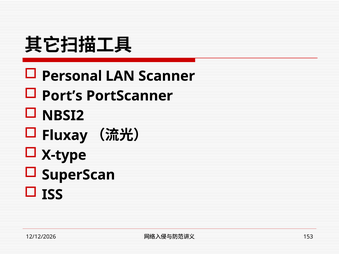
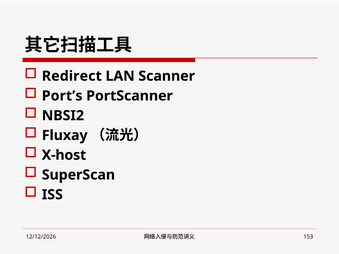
Personal: Personal -> Redirect (72, 76)
X-type: X-type -> X-host (64, 155)
